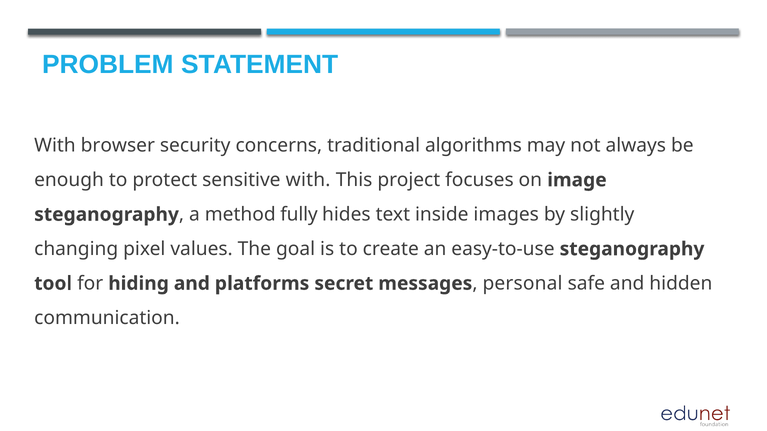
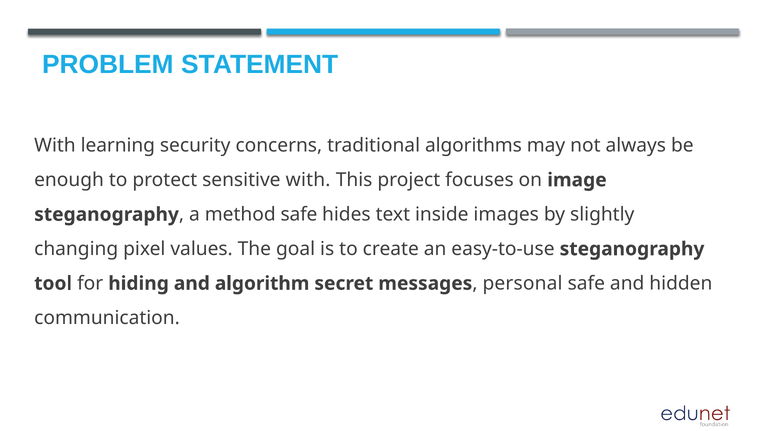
browser: browser -> learning (118, 146)
method fully: fully -> safe (299, 215)
platforms: platforms -> algorithm (262, 284)
